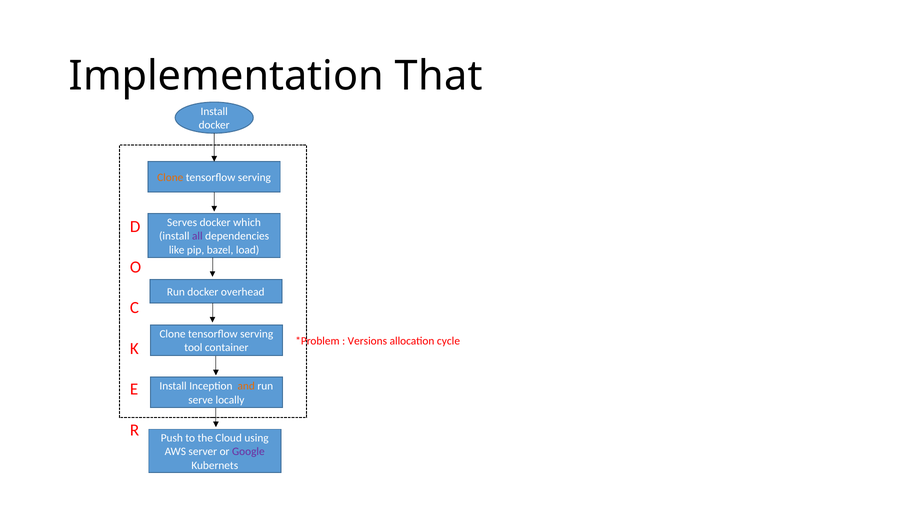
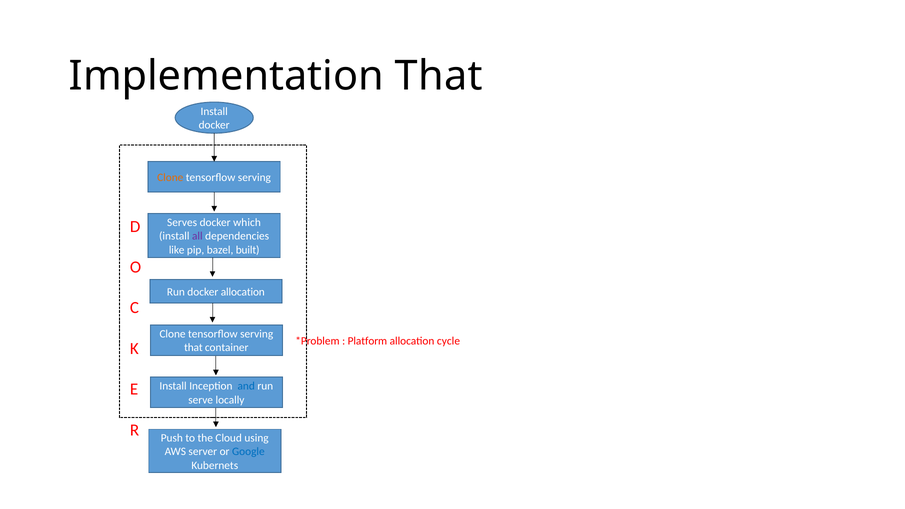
load: load -> built (248, 250)
docker overhead: overhead -> allocation (243, 292)
Versions: Versions -> Platform (367, 341)
tool: tool -> that (193, 348)
and colour: orange -> blue (246, 386)
Google colour: purple -> blue (248, 452)
